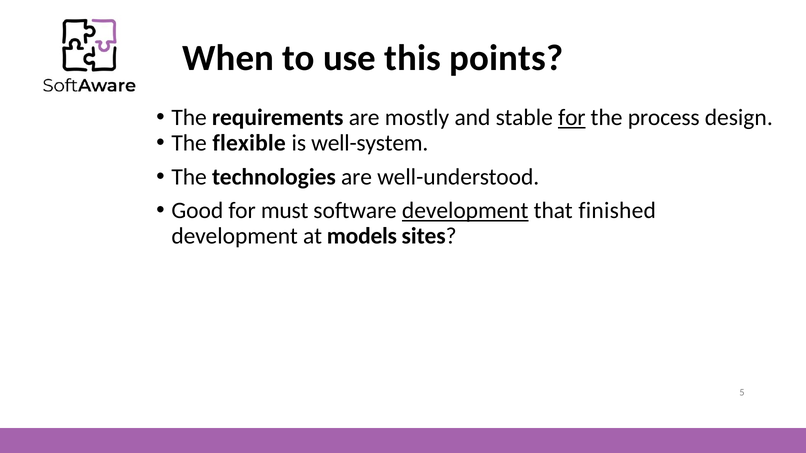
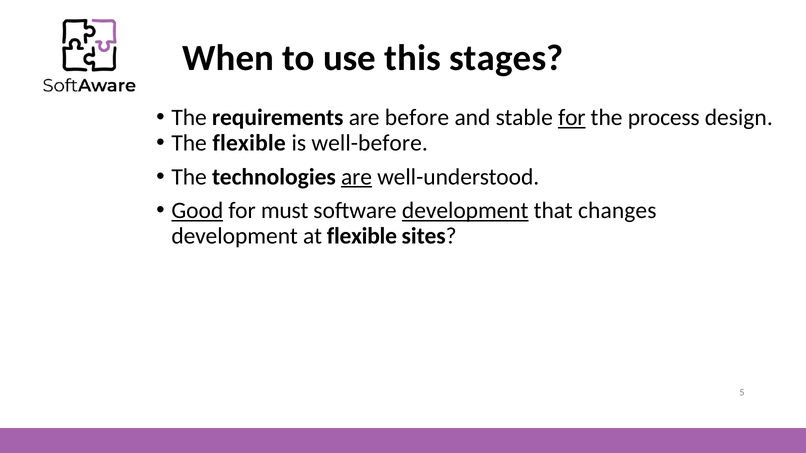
points: points -> stages (506, 58)
mostly: mostly -> before (417, 118)
well-system: well-system -> well-before (370, 143)
are underline: none -> present (357, 177)
Good underline: none -> present (197, 211)
finished: finished -> changes (617, 211)
at models: models -> flexible (362, 236)
